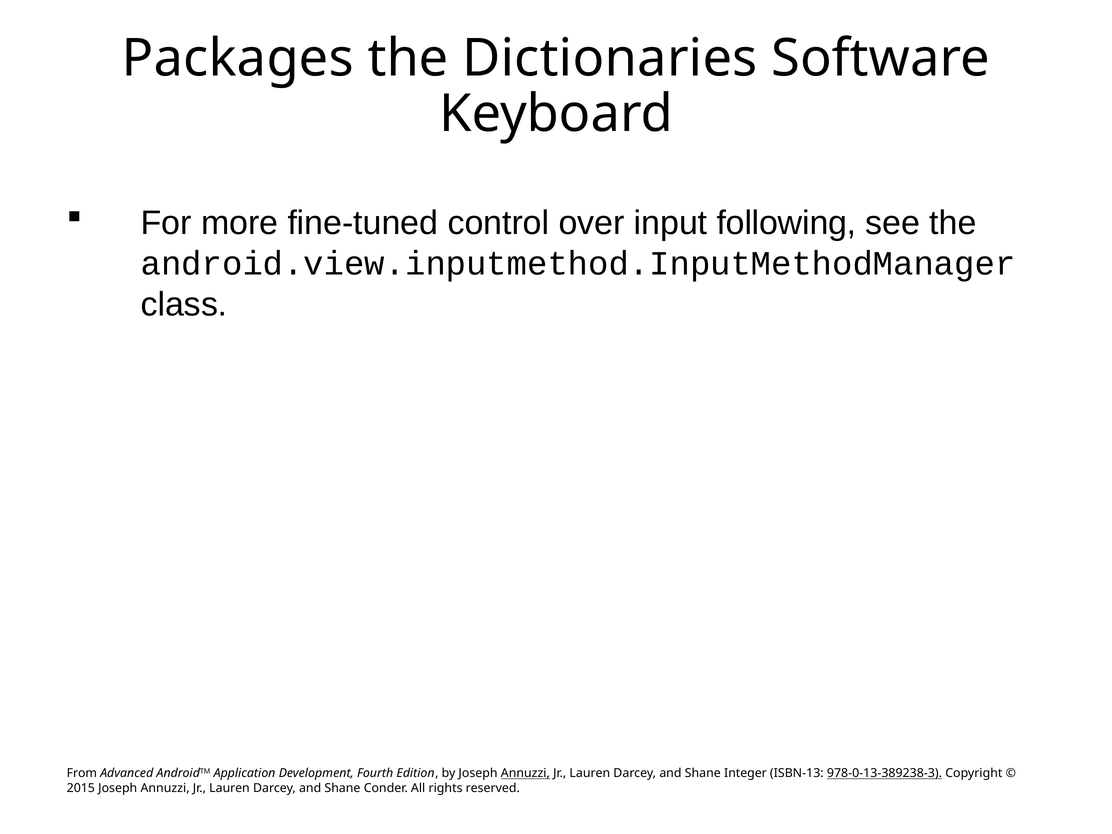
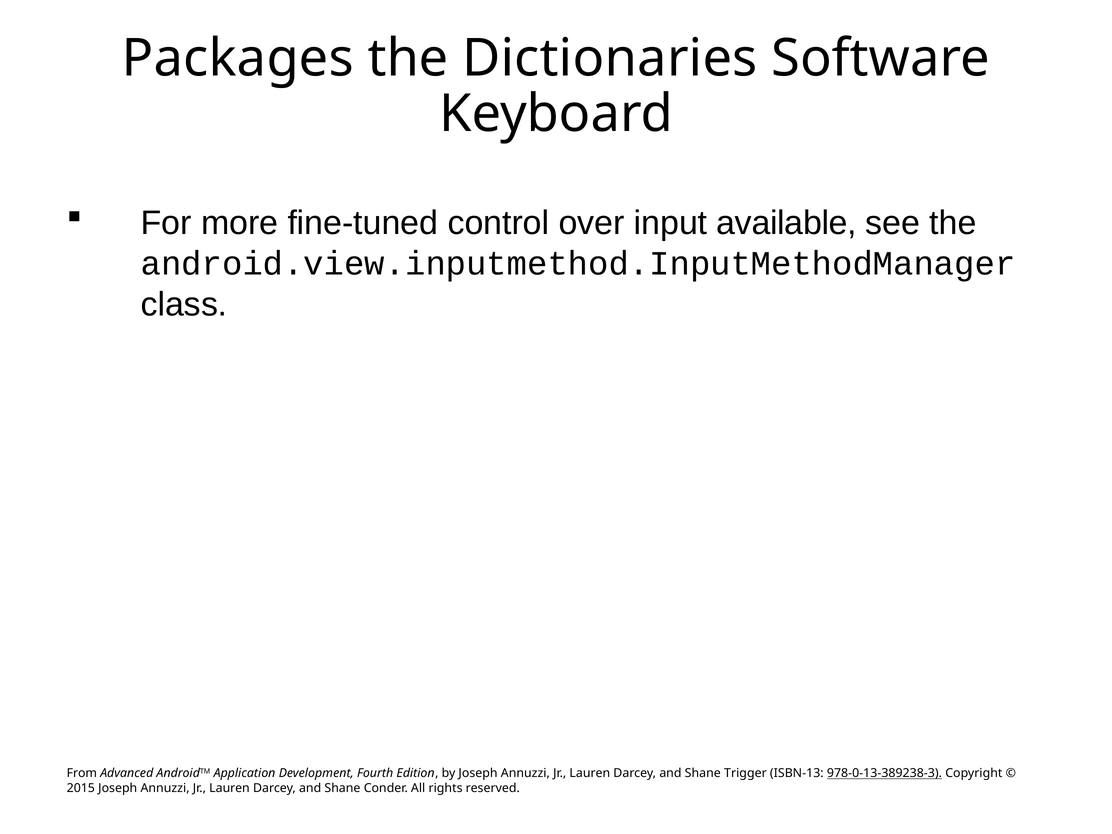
following: following -> available (787, 223)
Annuzzi underline: present -> none (525, 773)
Integer: Integer -> Trigger (745, 773)
